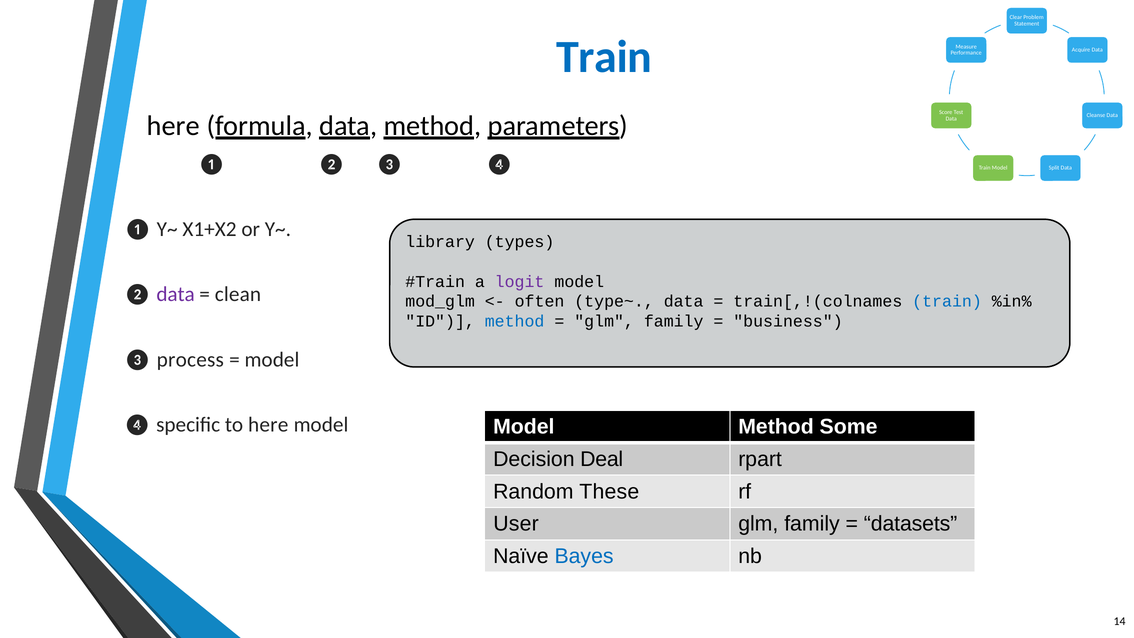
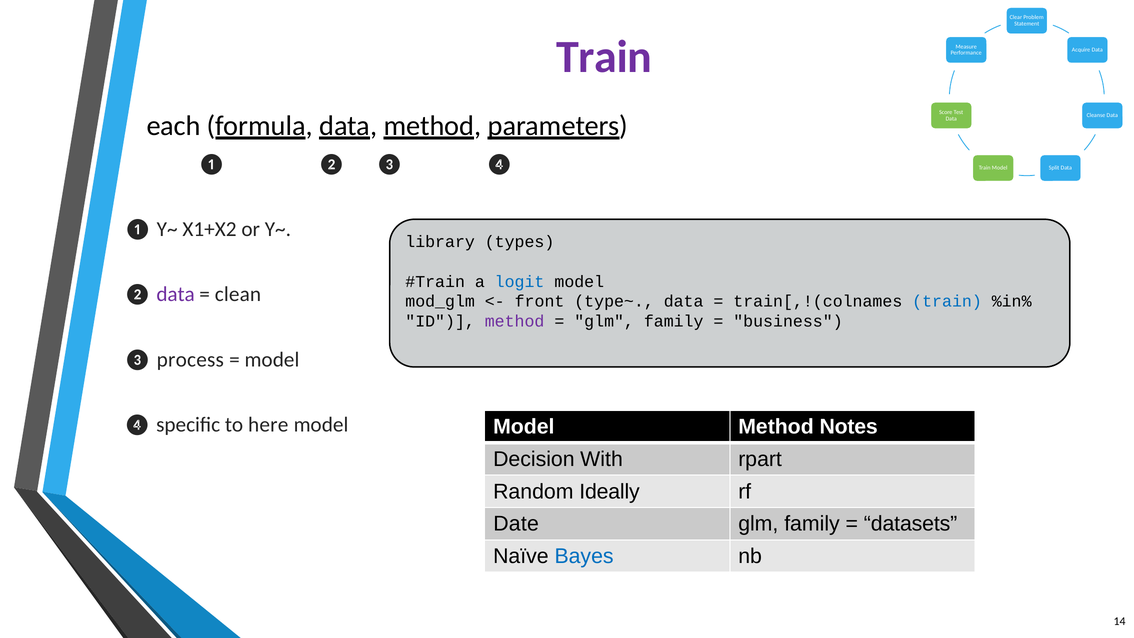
Train colour: blue -> purple (604, 57)
here: here -> each (173, 126)
logit colour: purple -> blue (520, 282)
often: often -> front (540, 301)
method colour: blue -> purple (515, 321)
Some: Some -> Notes (849, 427)
Deal: Deal -> With (602, 459)
These: These -> Ideally (610, 491)
User: User -> Date (516, 524)
